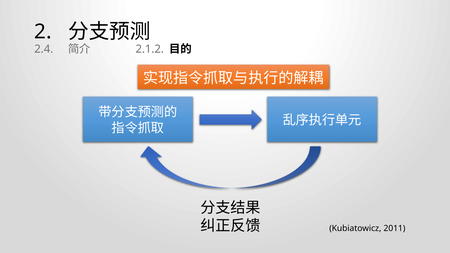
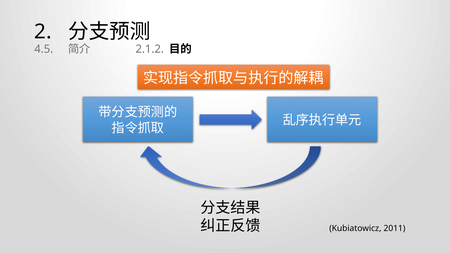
2.4: 2.4 -> 4.5 (44, 49)
